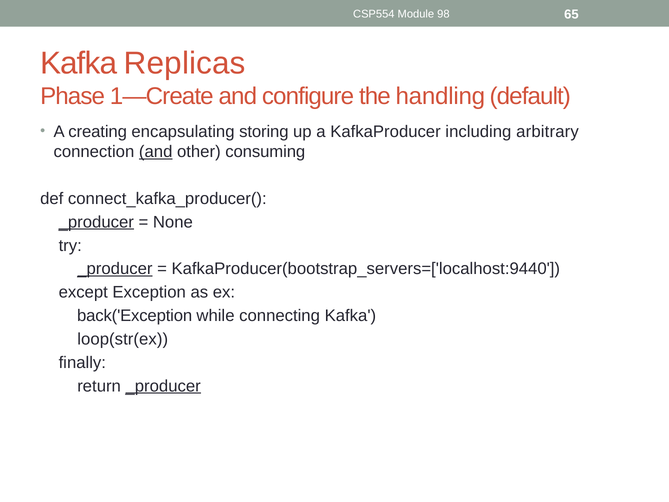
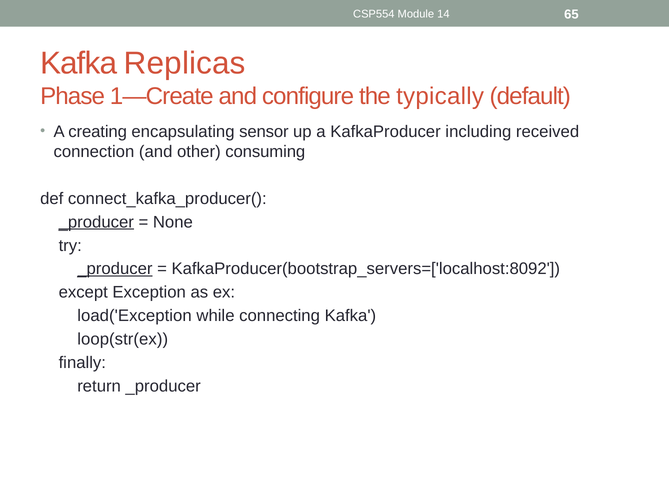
98: 98 -> 14 (443, 14)
handling: handling -> typically (440, 96)
storing: storing -> sensor (264, 132)
arbitrary: arbitrary -> received (548, 132)
and underline: present -> none (156, 152)
KafkaProducer(bootstrap_servers=['localhost:9440: KafkaProducer(bootstrap_servers=['localhost:9440 -> KafkaProducer(bootstrap_servers=['localhost:8092 (366, 269)
back('Exception: back('Exception -> load('Exception (135, 316)
_producer underline: present -> none (163, 386)
